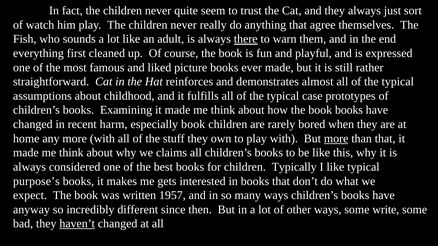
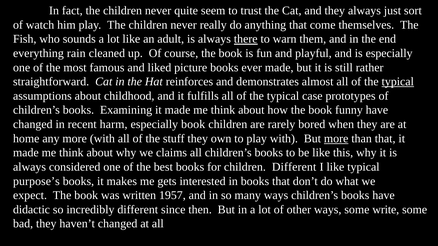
agree: agree -> come (323, 25)
first: first -> rain (76, 53)
is expressed: expressed -> especially (389, 53)
typical underline: none -> present (398, 82)
book books: books -> funny (349, 110)
children Typically: Typically -> Different (294, 167)
anyway: anyway -> didactic (32, 210)
haven’t underline: present -> none (77, 224)
